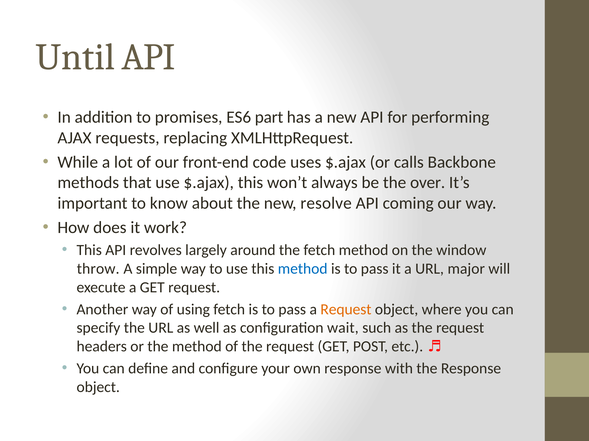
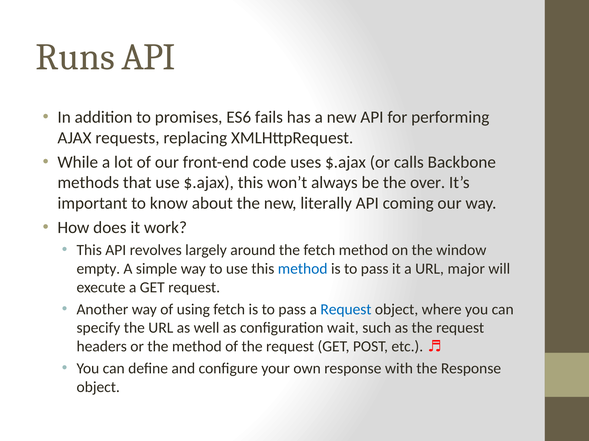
Until: Until -> Runs (75, 57)
part: part -> fails (269, 118)
resolve: resolve -> literally (326, 204)
throw: throw -> empty (98, 269)
Request colour: orange -> blue (346, 310)
